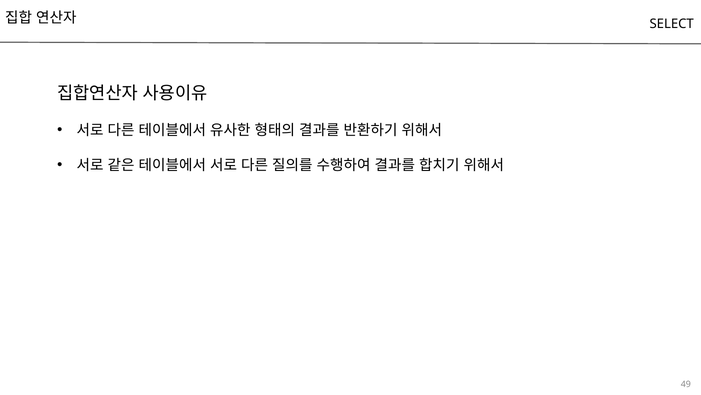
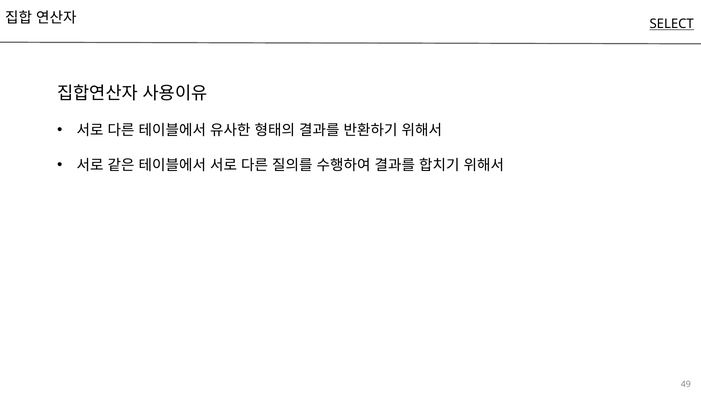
SELECT underline: none -> present (672, 24)
